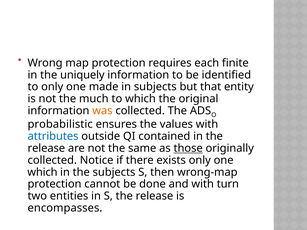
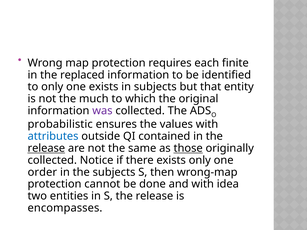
uniquely: uniquely -> replaced (82, 75)
one made: made -> exists (104, 87)
was colour: orange -> purple (102, 111)
release underline: none -> present (46, 148)
which: which -> order (42, 172)
turn: turn -> idea (228, 184)
